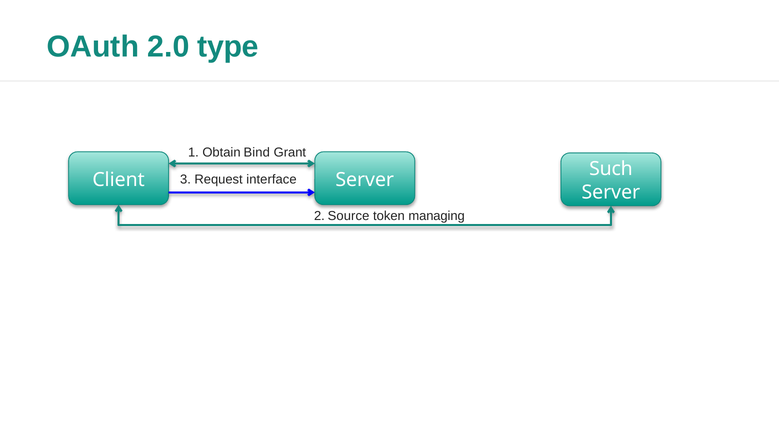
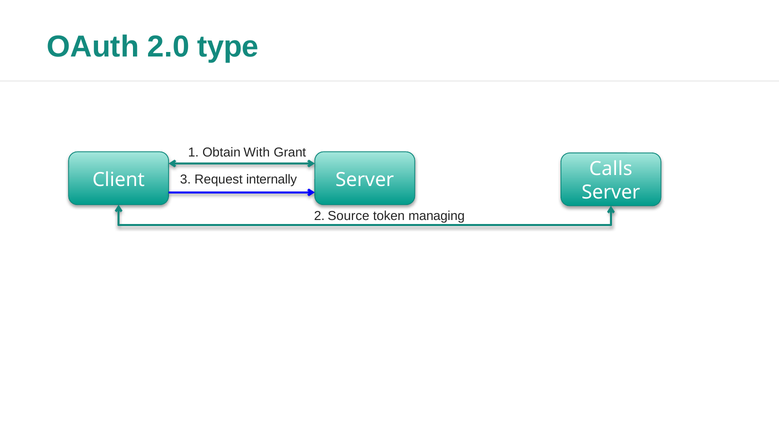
Bind: Bind -> With (257, 153)
Such: Such -> Calls (611, 169)
interface: interface -> internally (272, 180)
